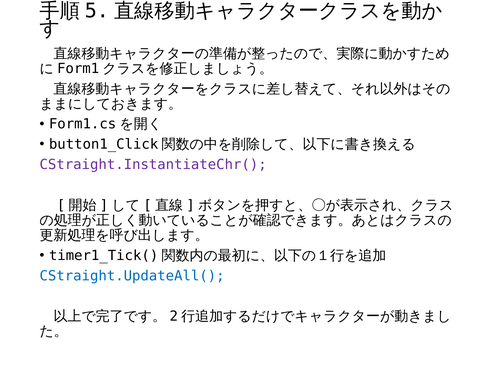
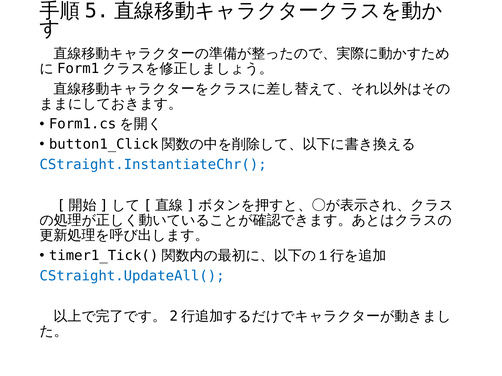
CStraight.InstantiateChr( colour: purple -> blue (153, 165)
